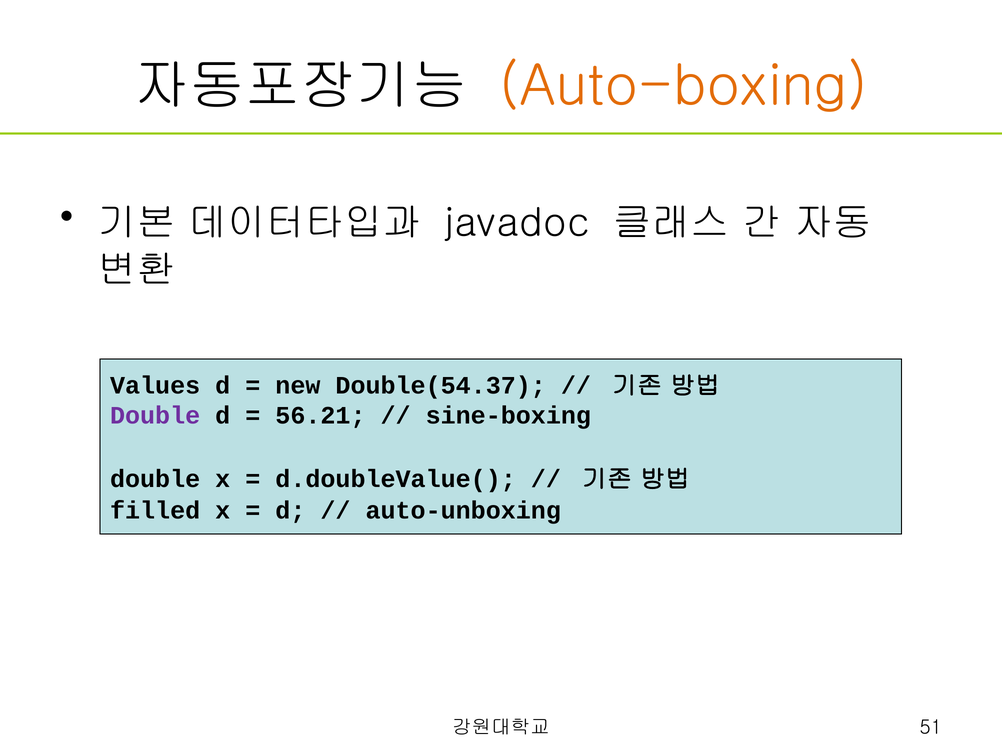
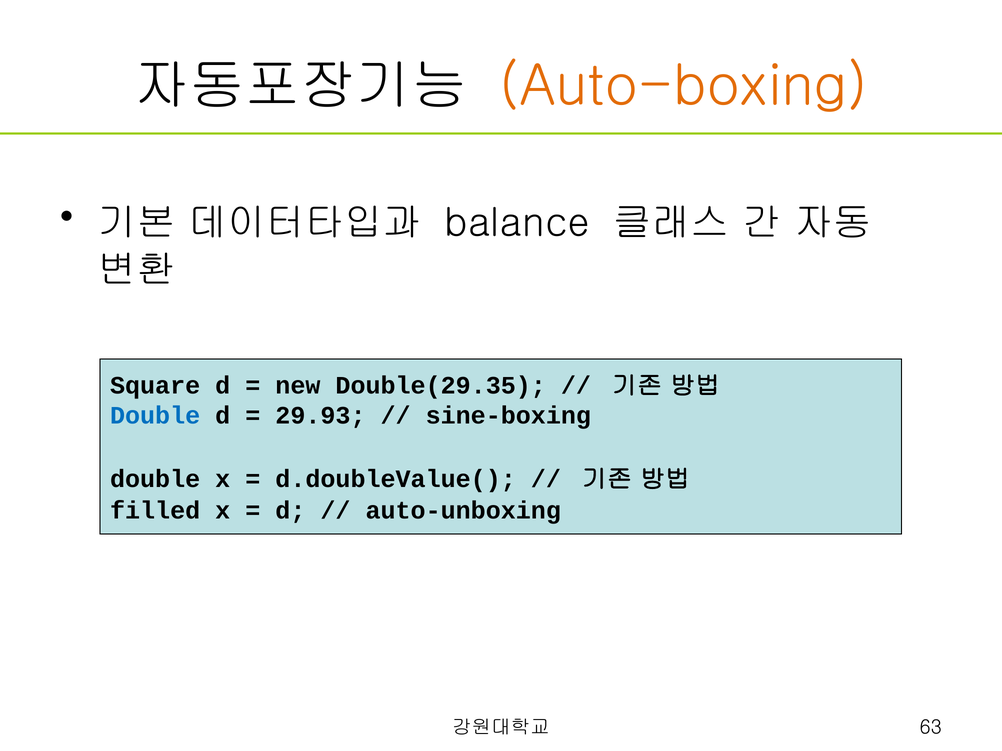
javadoc: javadoc -> balance (517, 223)
Values: Values -> Square (155, 386)
Double(54.37: Double(54.37 -> Double(29.35 (441, 386)
Double colour: purple -> blue (155, 416)
56.21: 56.21 -> 29.93 (320, 416)
51: 51 -> 63 (931, 728)
